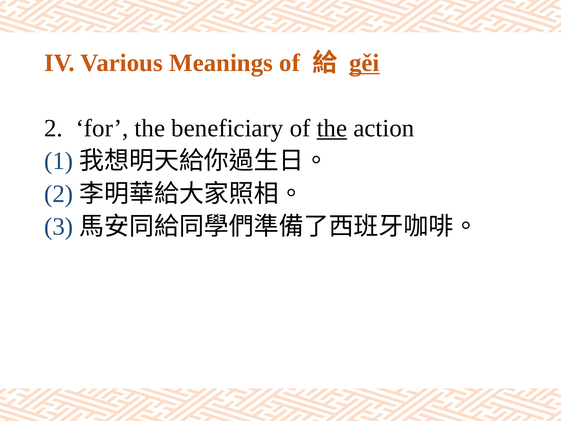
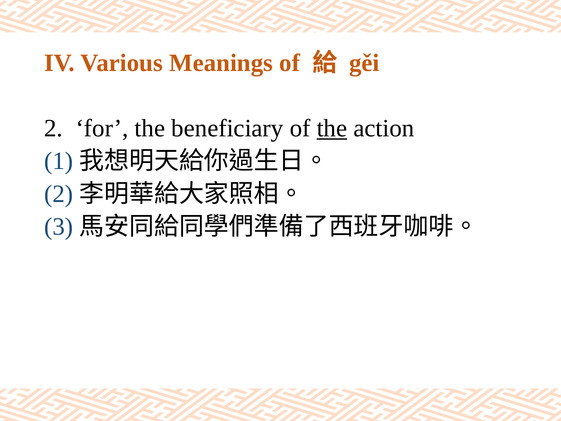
gěi underline: present -> none (364, 63)
